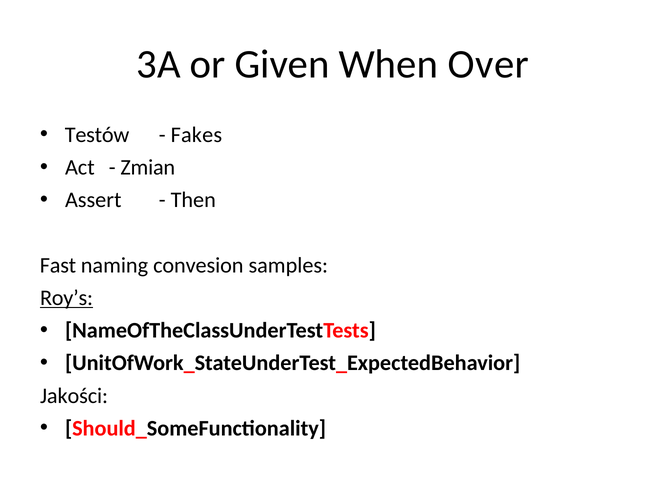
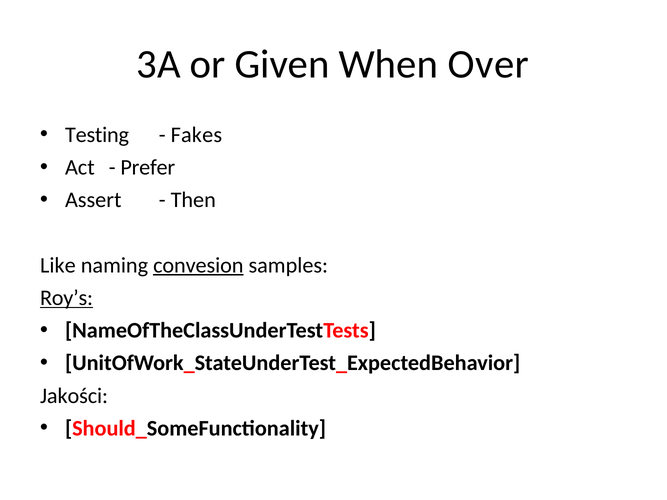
Testów: Testów -> Testing (97, 135)
Zmian: Zmian -> Prefer (148, 168)
Fast: Fast -> Like (58, 265)
convesion underline: none -> present (198, 265)
